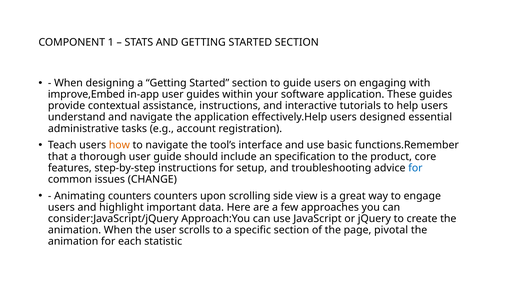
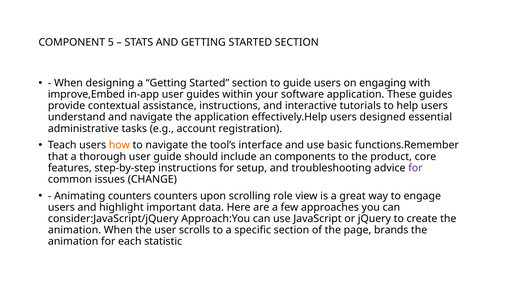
1: 1 -> 5 (111, 42)
specification: specification -> components (305, 157)
for colour: blue -> purple (415, 168)
side: side -> role (283, 196)
pivotal: pivotal -> brands (391, 230)
